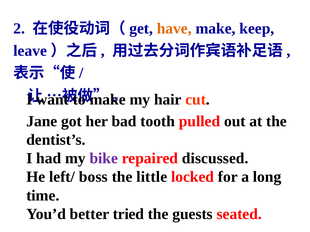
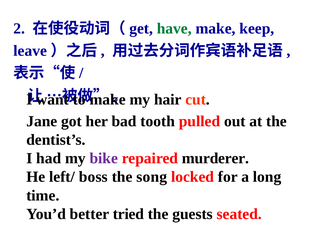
have colour: orange -> green (174, 29)
discussed: discussed -> murderer (215, 159)
little: little -> song (152, 177)
